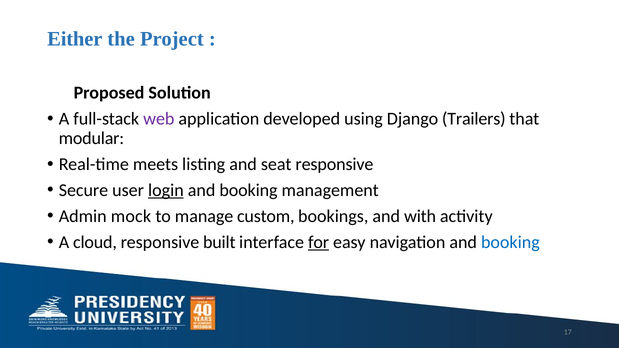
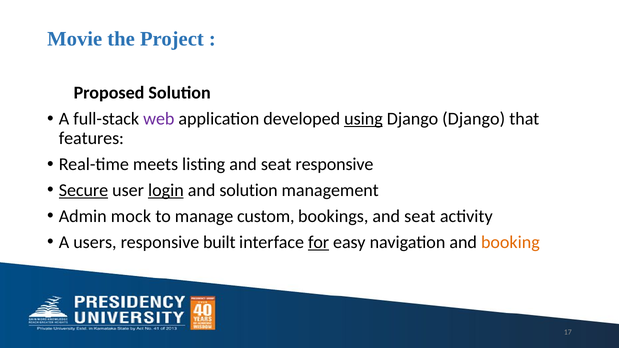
Either: Either -> Movie (75, 39)
using underline: none -> present (363, 119)
Django Trailers: Trailers -> Django (474, 119)
modular: modular -> features (91, 138)
Secure underline: none -> present (83, 190)
booking: booking -> solution (249, 190)
bookings and with: with -> seat (420, 216)
cloud: cloud -> users (95, 242)
booking colour: blue -> orange (510, 242)
